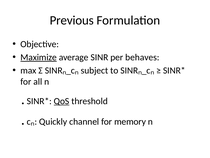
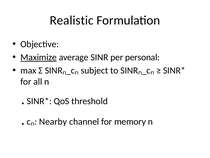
Previous: Previous -> Realistic (72, 20)
behaves: behaves -> personal (142, 57)
QoS underline: present -> none (62, 101)
Quickly: Quickly -> Nearby (53, 121)
